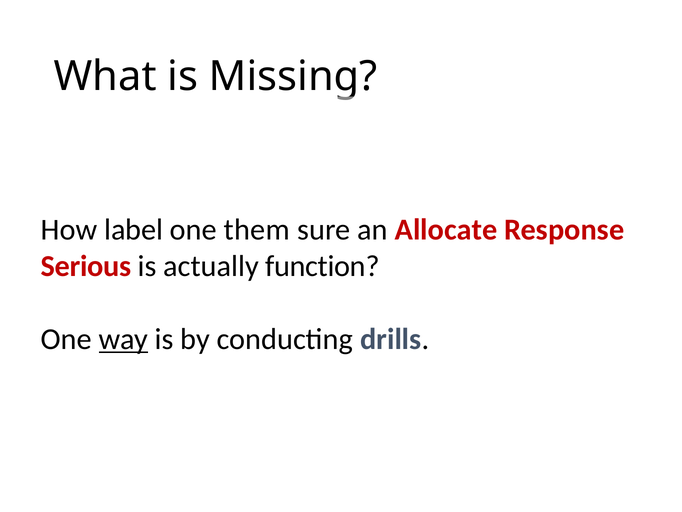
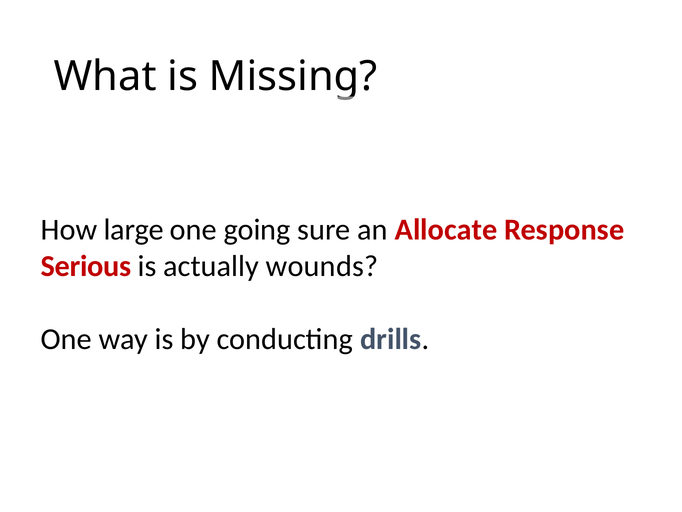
label: label -> large (134, 230)
them: them -> going (257, 230)
function: function -> wounds (322, 266)
way underline: present -> none (123, 339)
